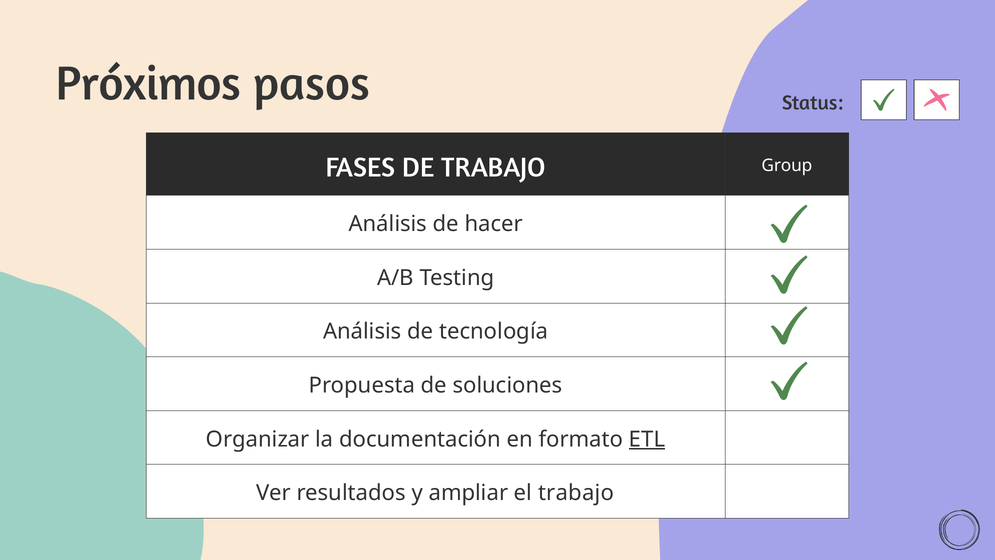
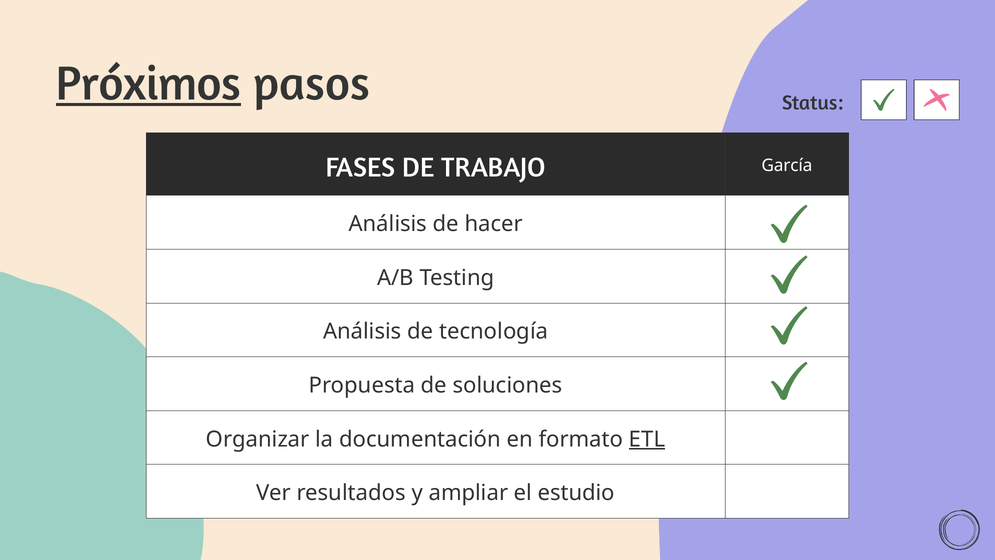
Próximos underline: none -> present (149, 84)
Group: Group -> García (787, 165)
el trabajo: trabajo -> estudio (576, 493)
